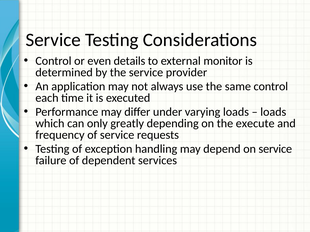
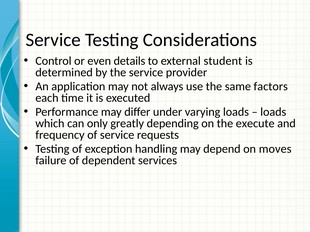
monitor: monitor -> student (223, 61)
same control: control -> factors (271, 87)
on service: service -> moves (275, 149)
